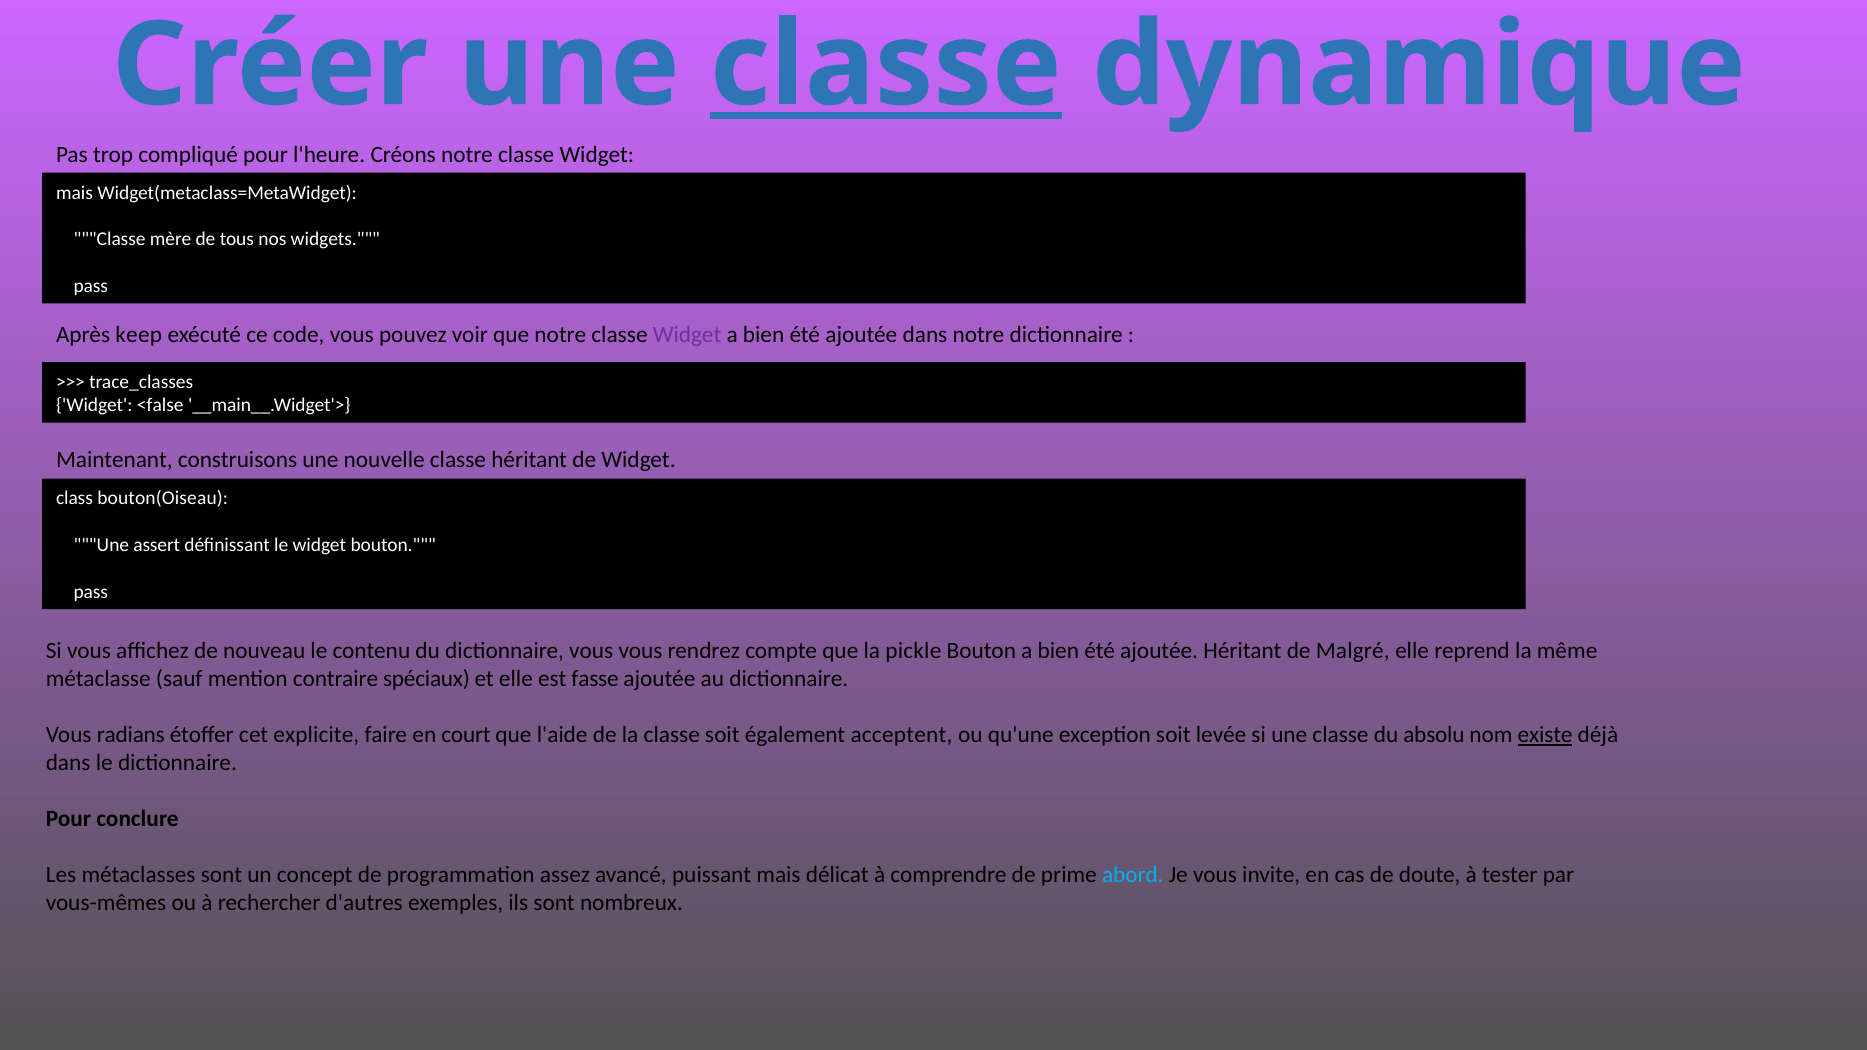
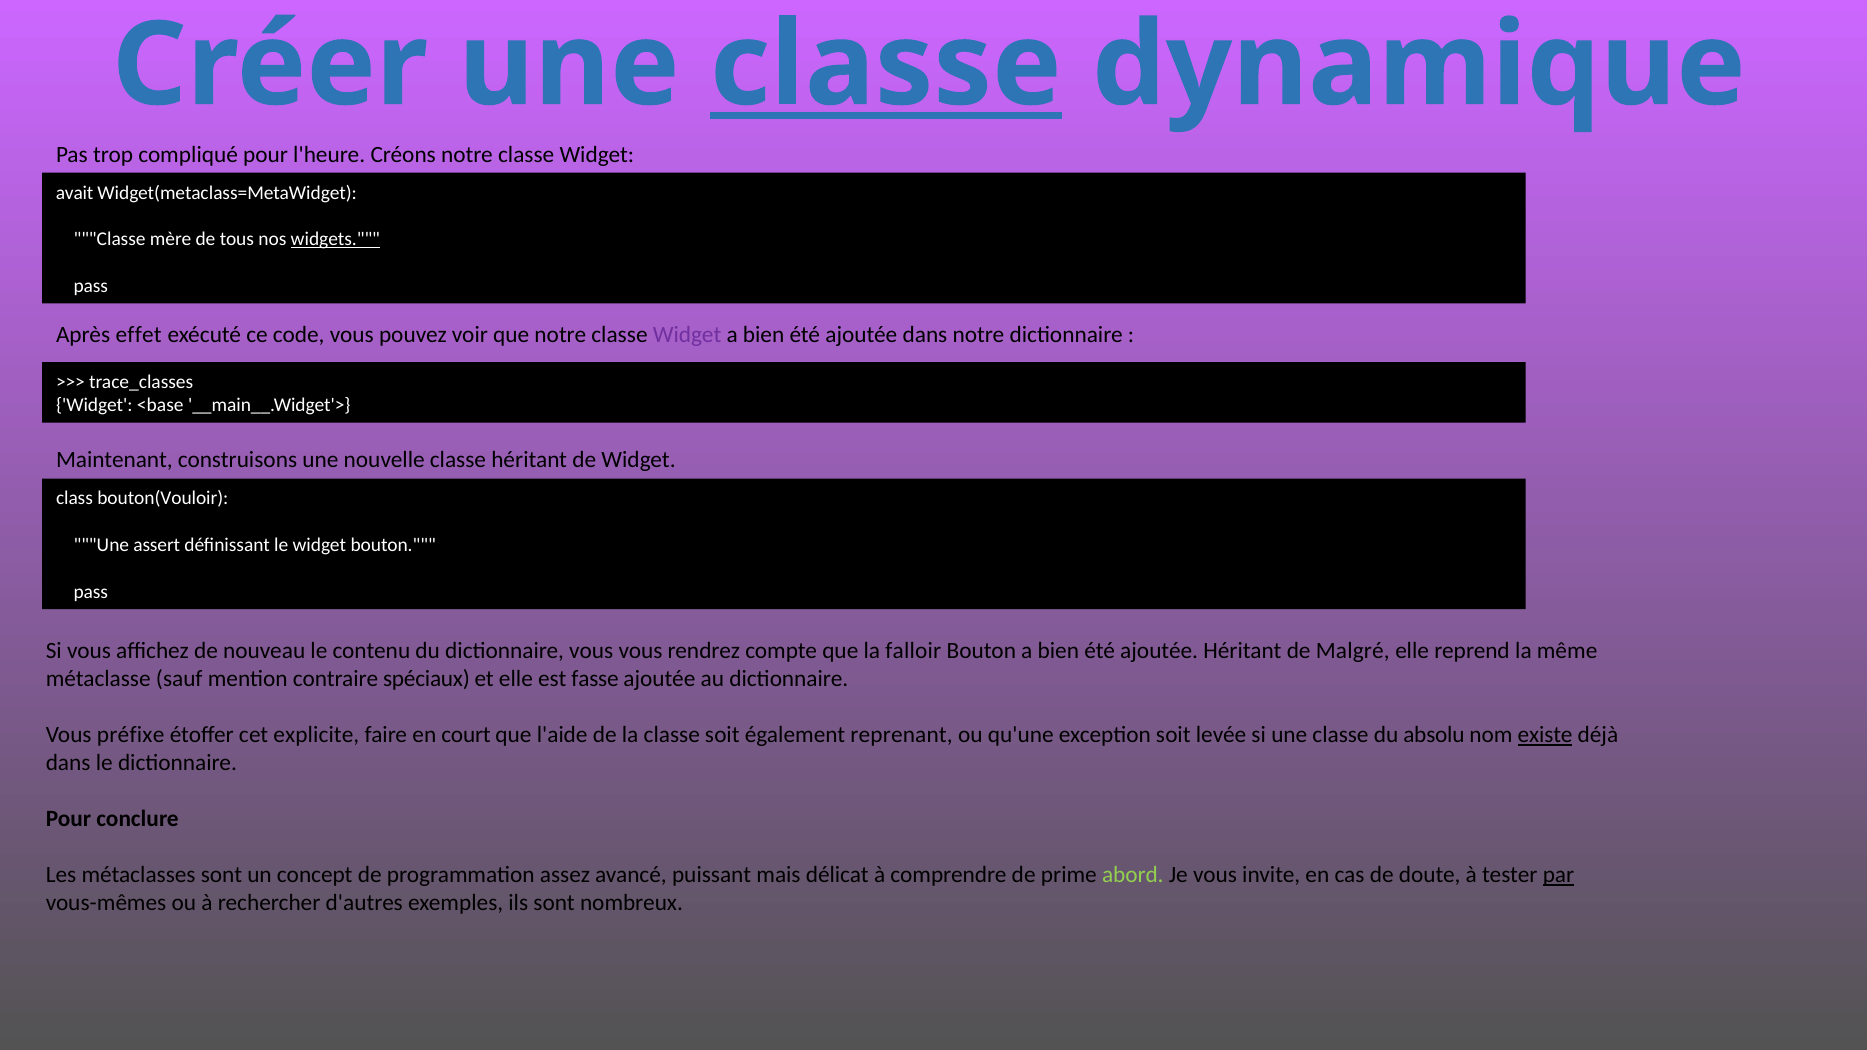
mais: mais -> avait (75, 193)
widgets underline: none -> present (335, 239)
keep: keep -> effet (139, 335)
<false: <false -> <base (160, 405)
bouton(Oiseau: bouton(Oiseau -> bouton(Vouloir (163, 499)
pickle: pickle -> falloir (913, 651)
radians: radians -> préfixe (131, 735)
acceptent: acceptent -> reprenant (902, 735)
abord colour: light blue -> light green (1133, 875)
par underline: none -> present (1558, 875)
